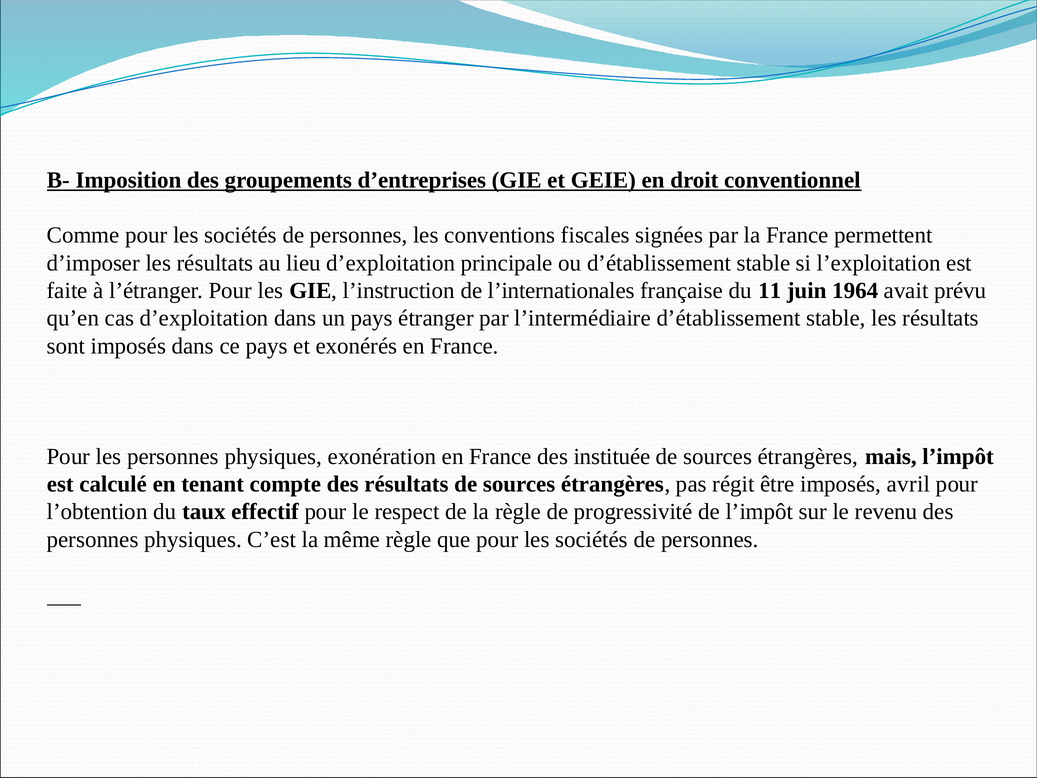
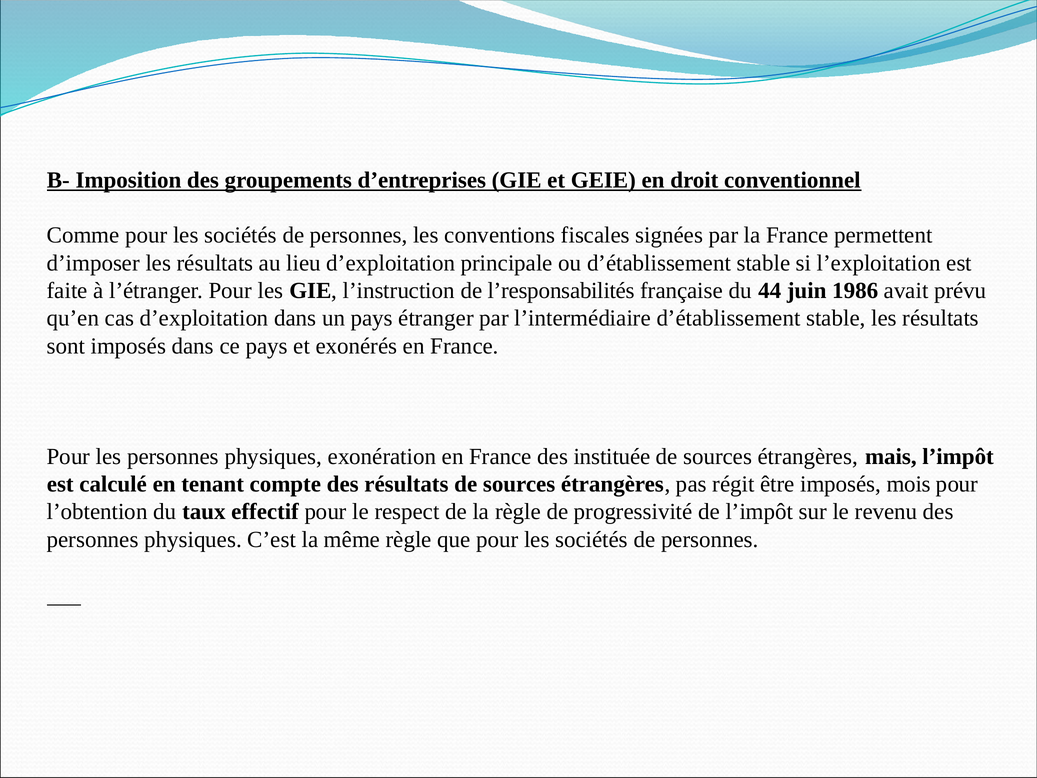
l’internationales: l’internationales -> l’responsabilités (561, 291)
11: 11 -> 44 (770, 291)
1964: 1964 -> 1986 (855, 291)
avril: avril -> mois (909, 484)
